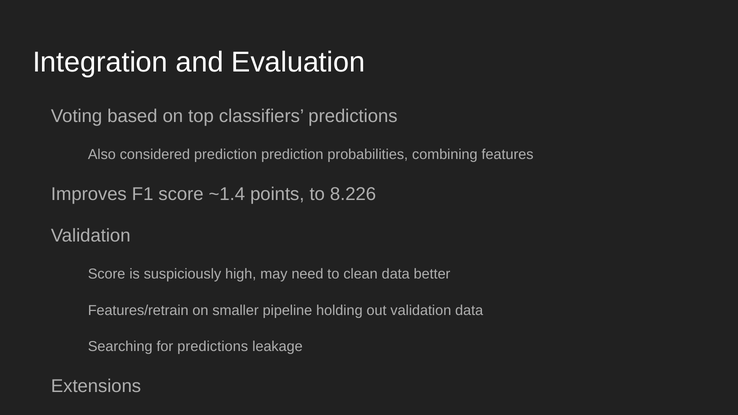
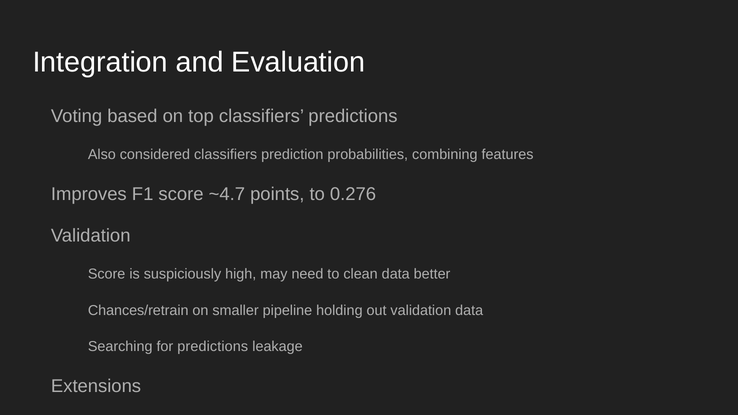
considered prediction: prediction -> classifiers (226, 154)
~1.4: ~1.4 -> ~4.7 (227, 194)
8.226: 8.226 -> 0.276 (353, 194)
Features/retrain: Features/retrain -> Chances/retrain (138, 310)
